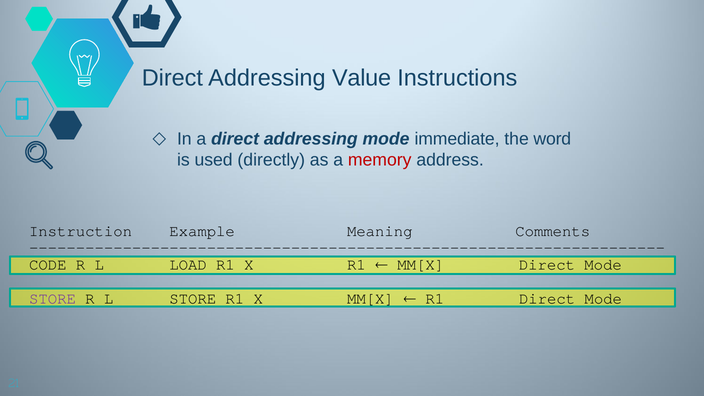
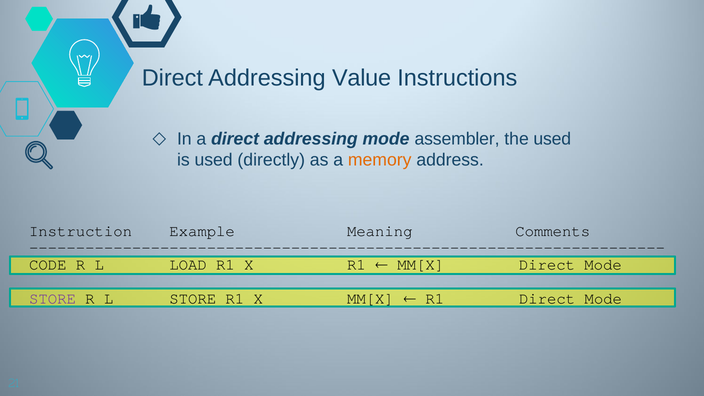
immediate: immediate -> assembler (457, 139)
the word: word -> used (552, 139)
memory colour: red -> orange (380, 160)
